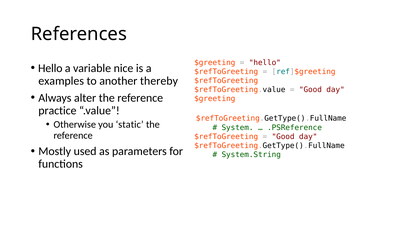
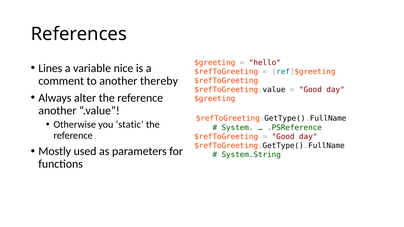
Hello: Hello -> Lines (50, 68)
examples: examples -> comment (61, 81)
practice: practice -> another (57, 111)
